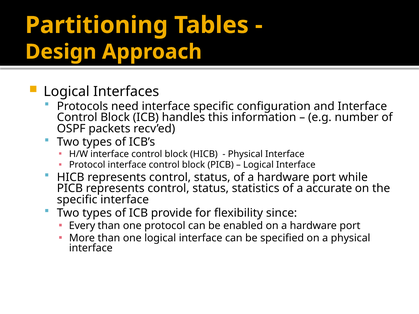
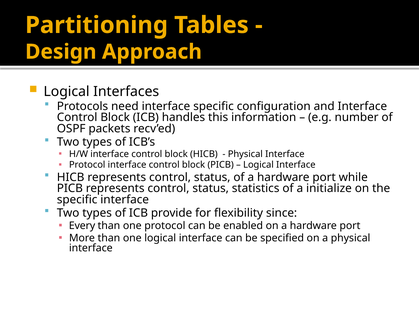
accurate: accurate -> initialize (329, 189)
